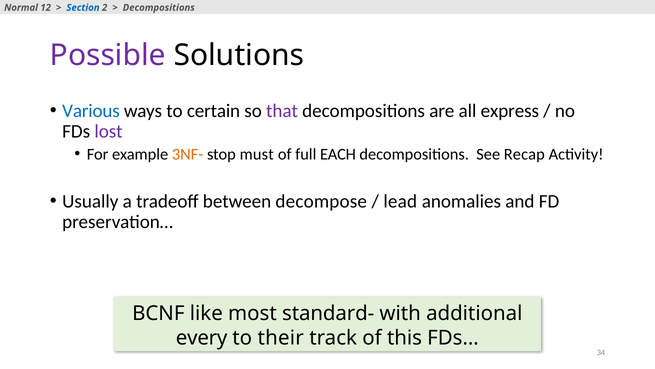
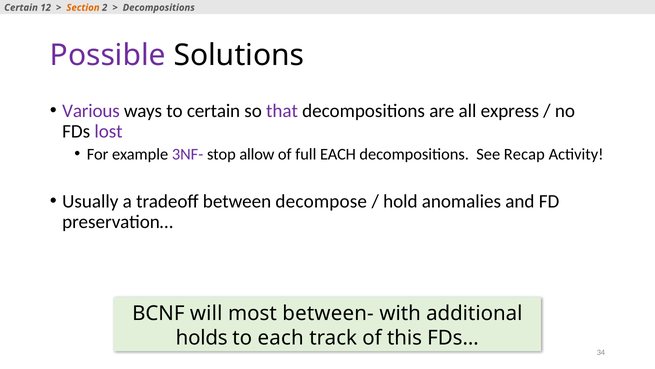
Normal: Normal -> Certain (21, 8)
Section colour: blue -> orange (83, 8)
Various colour: blue -> purple (91, 111)
3NF- colour: orange -> purple (188, 154)
must: must -> allow (257, 154)
lead: lead -> hold (400, 201)
like: like -> will (206, 313)
standard-: standard- -> between- (328, 313)
every: every -> holds (202, 337)
to their: their -> each (281, 337)
